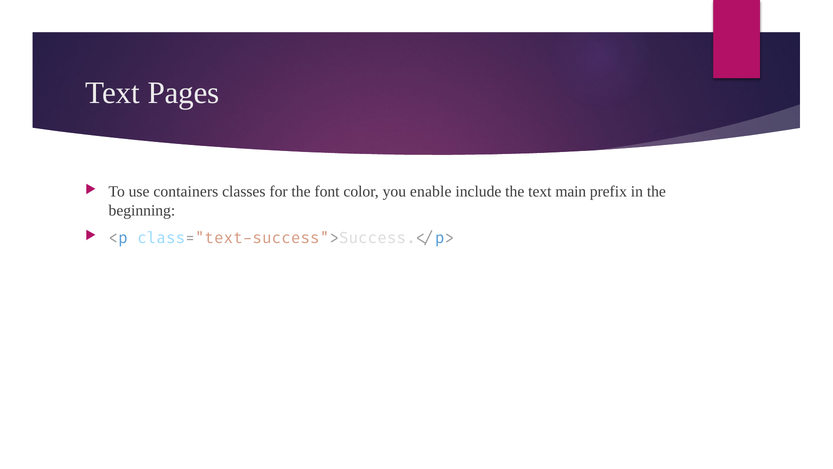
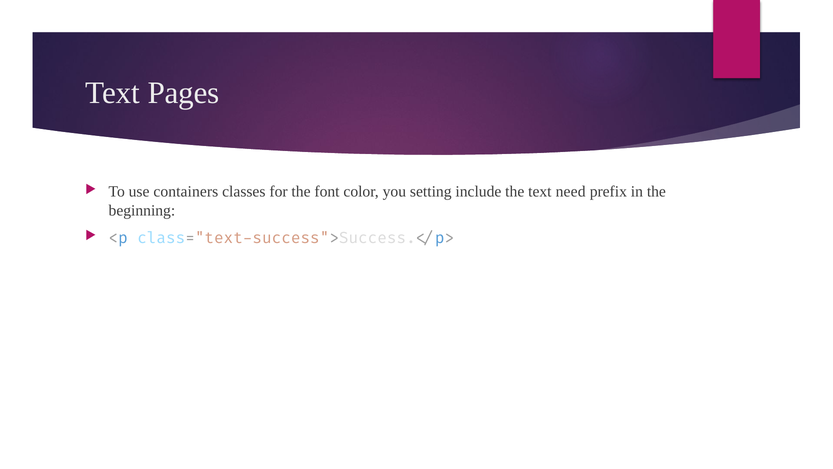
enable: enable -> setting (431, 191)
main: main -> need (571, 191)
